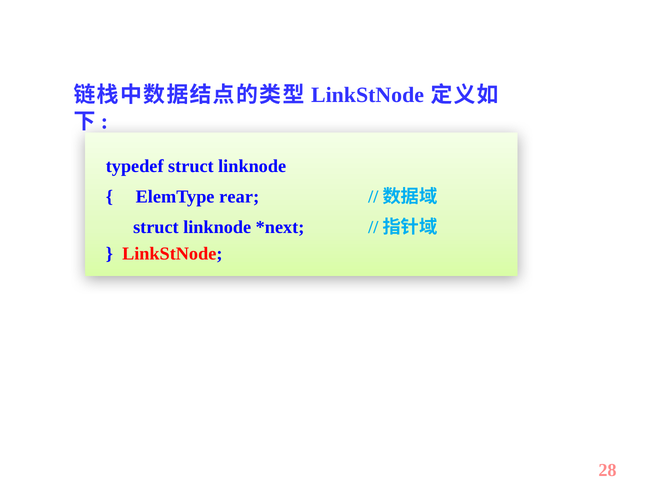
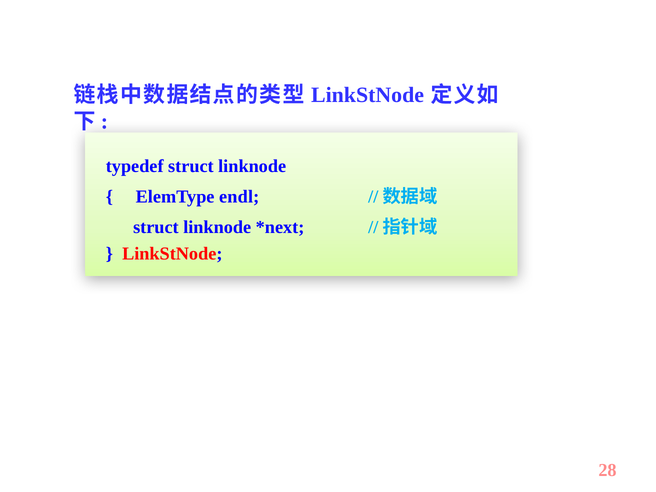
rear: rear -> endl (239, 197)
